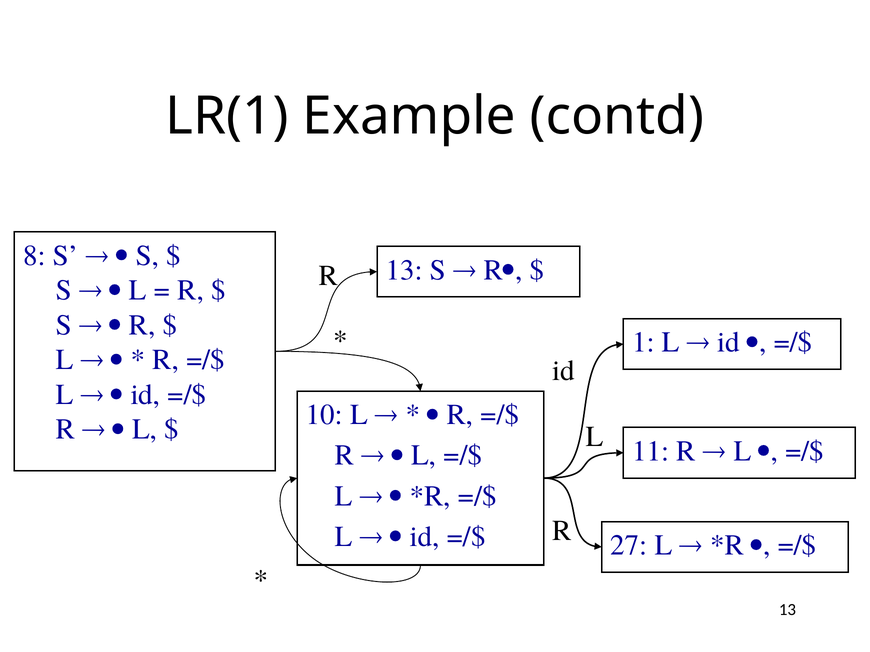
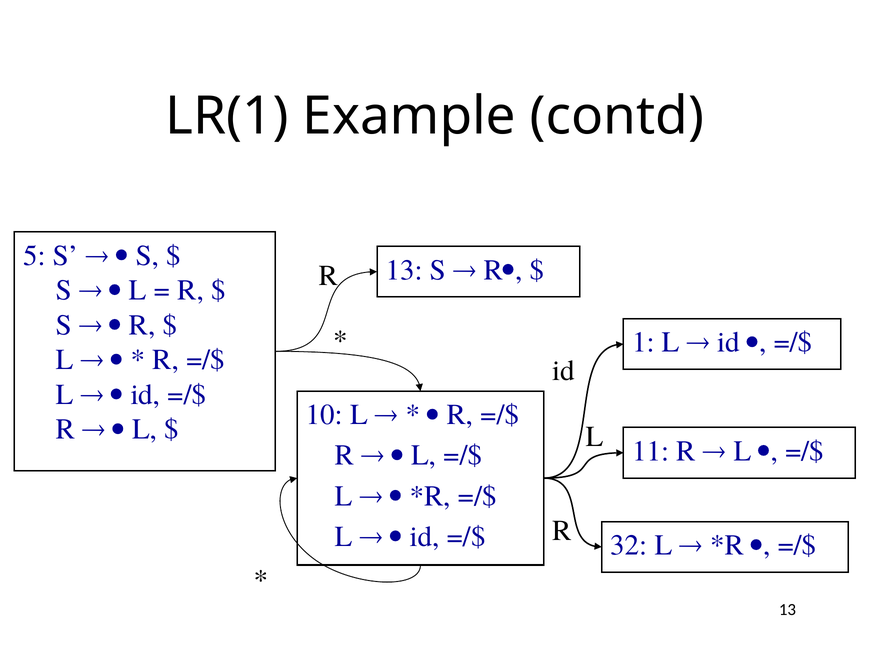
8: 8 -> 5 (34, 256)
27: 27 -> 32 (629, 546)
